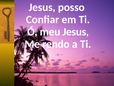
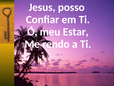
meu Jesus: Jesus -> Estar (76, 32)
